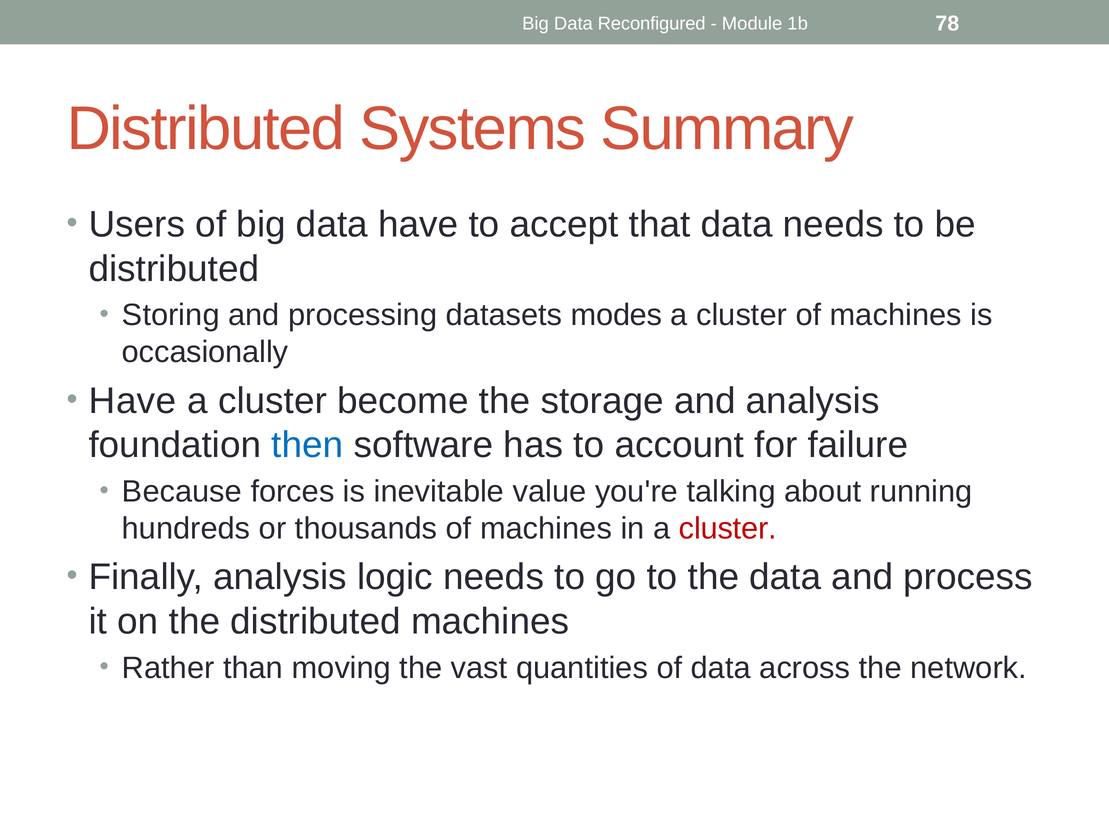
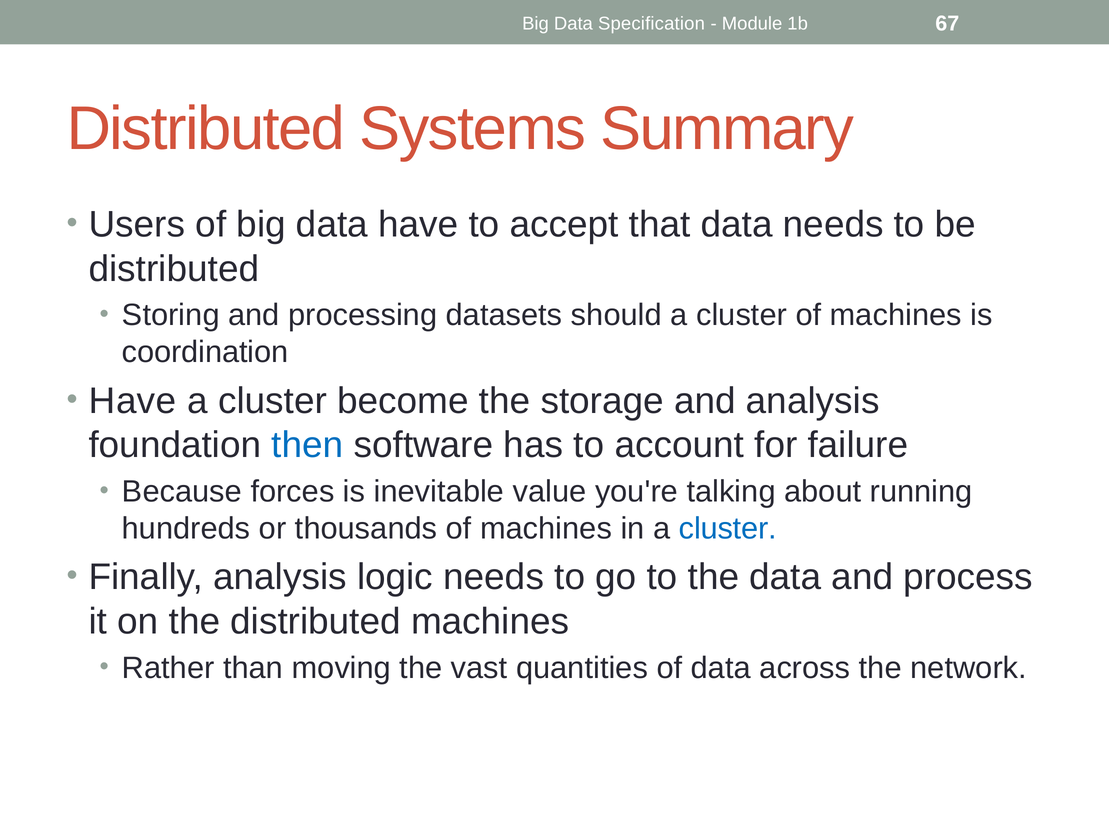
Reconfigured: Reconfigured -> Specification (651, 23)
78: 78 -> 67 (947, 24)
modes: modes -> should (616, 315)
occasionally: occasionally -> coordination (205, 352)
cluster colour: red -> blue (728, 529)
